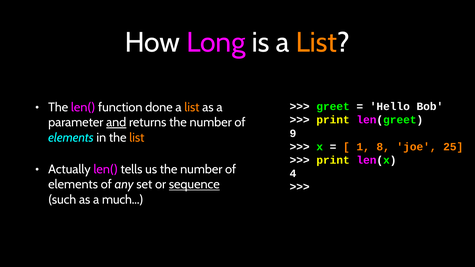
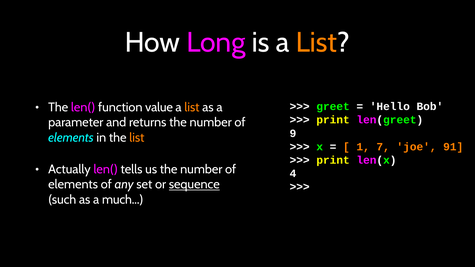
done: done -> value (159, 107)
and underline: present -> none (116, 123)
8: 8 -> 7 (383, 147)
25: 25 -> 91 (453, 147)
